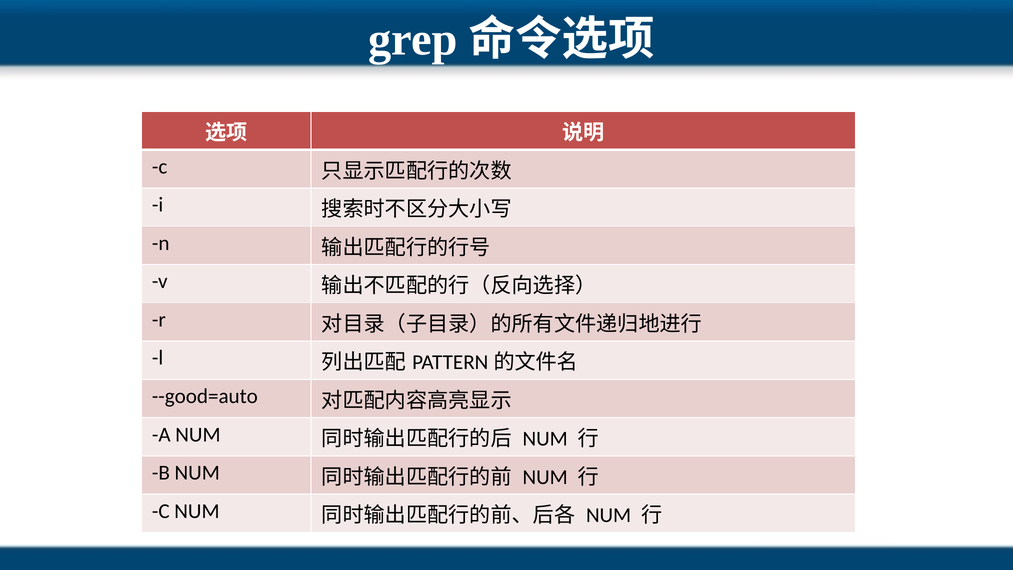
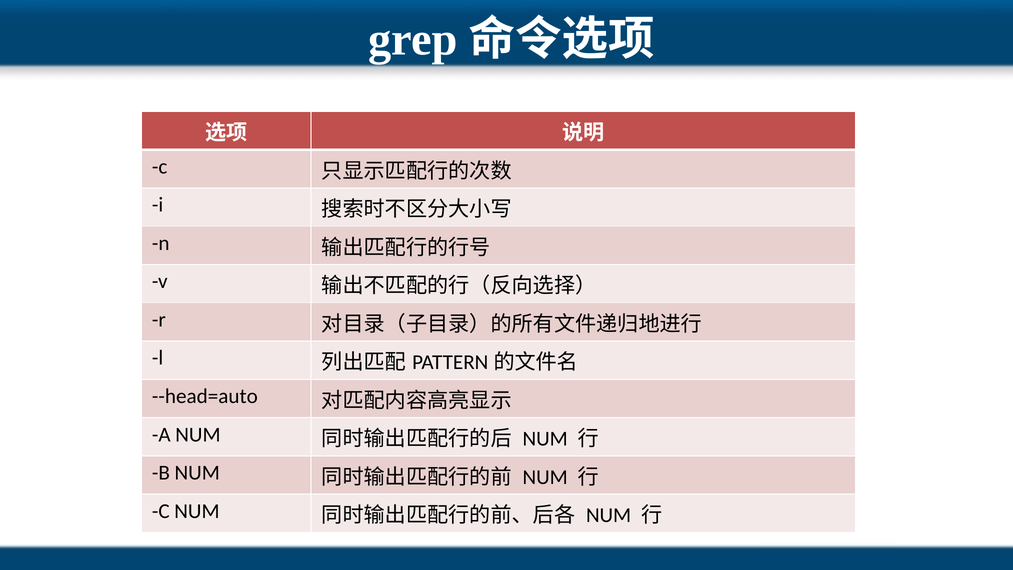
--good=auto: --good=auto -> --head=auto (205, 396)
